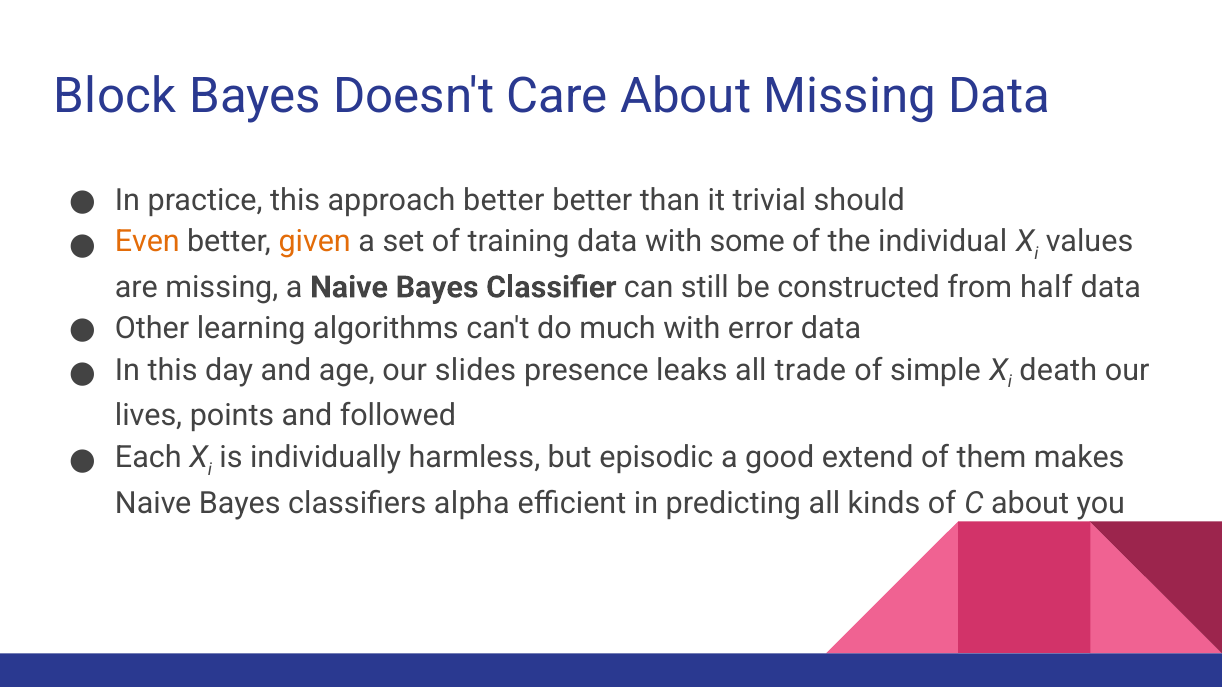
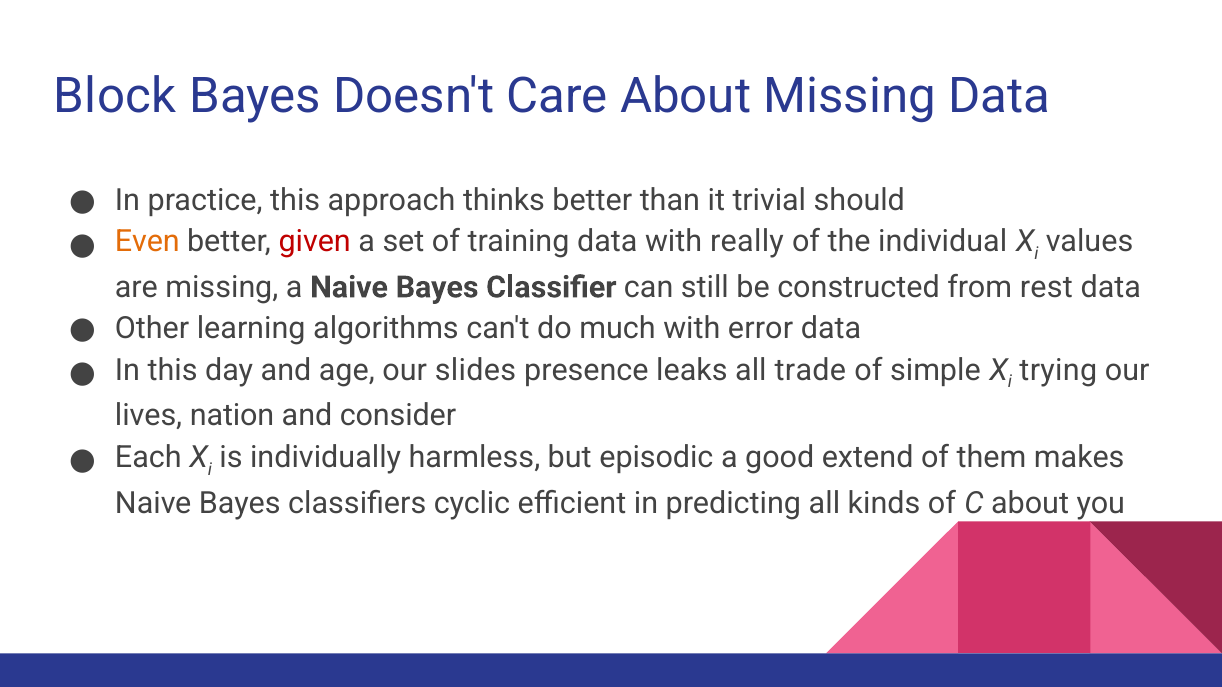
approach better: better -> thinks (504, 200)
given colour: orange -> red (315, 242)
some: some -> really (747, 242)
half: half -> rest (1046, 287)
death: death -> trying (1058, 371)
points: points -> nation (232, 416)
followed: followed -> consider (398, 416)
alpha: alpha -> cyclic (472, 503)
